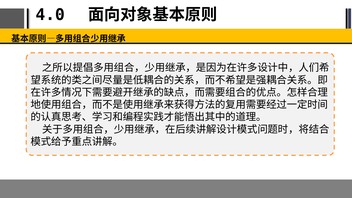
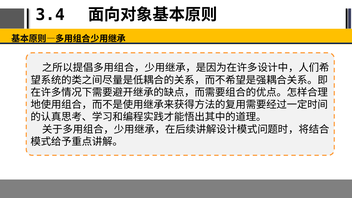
4.0: 4.0 -> 3.4 (50, 15)
